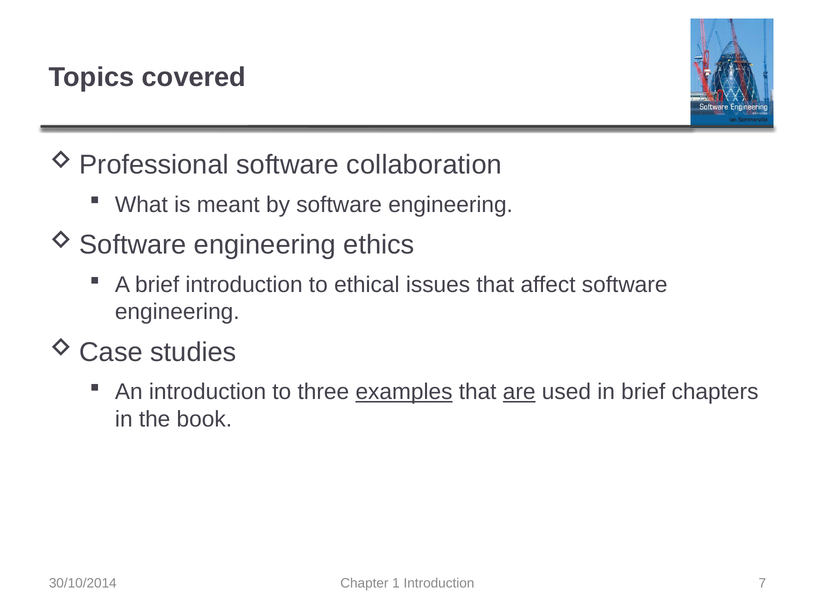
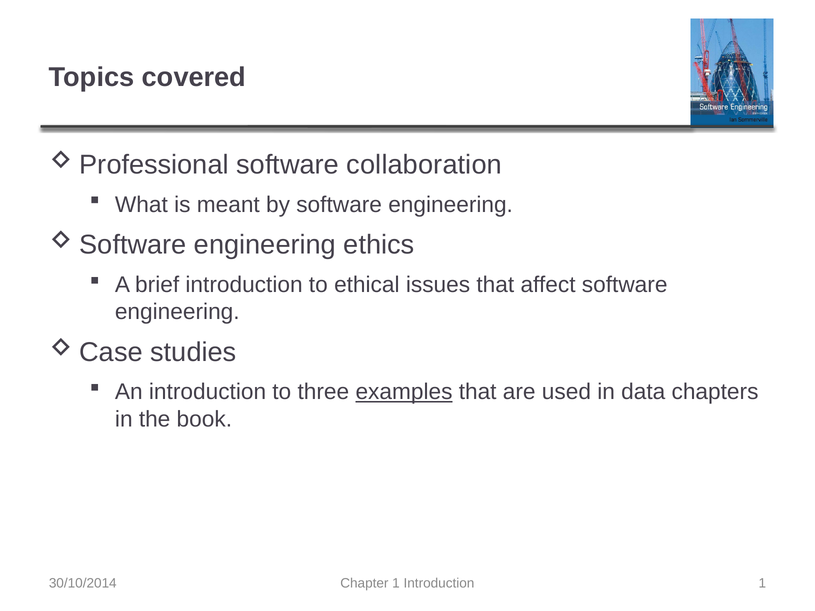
are underline: present -> none (519, 392)
in brief: brief -> data (643, 392)
Introduction 7: 7 -> 1 (762, 584)
